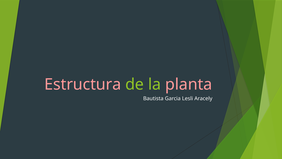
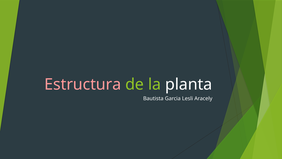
planta colour: pink -> white (189, 84)
